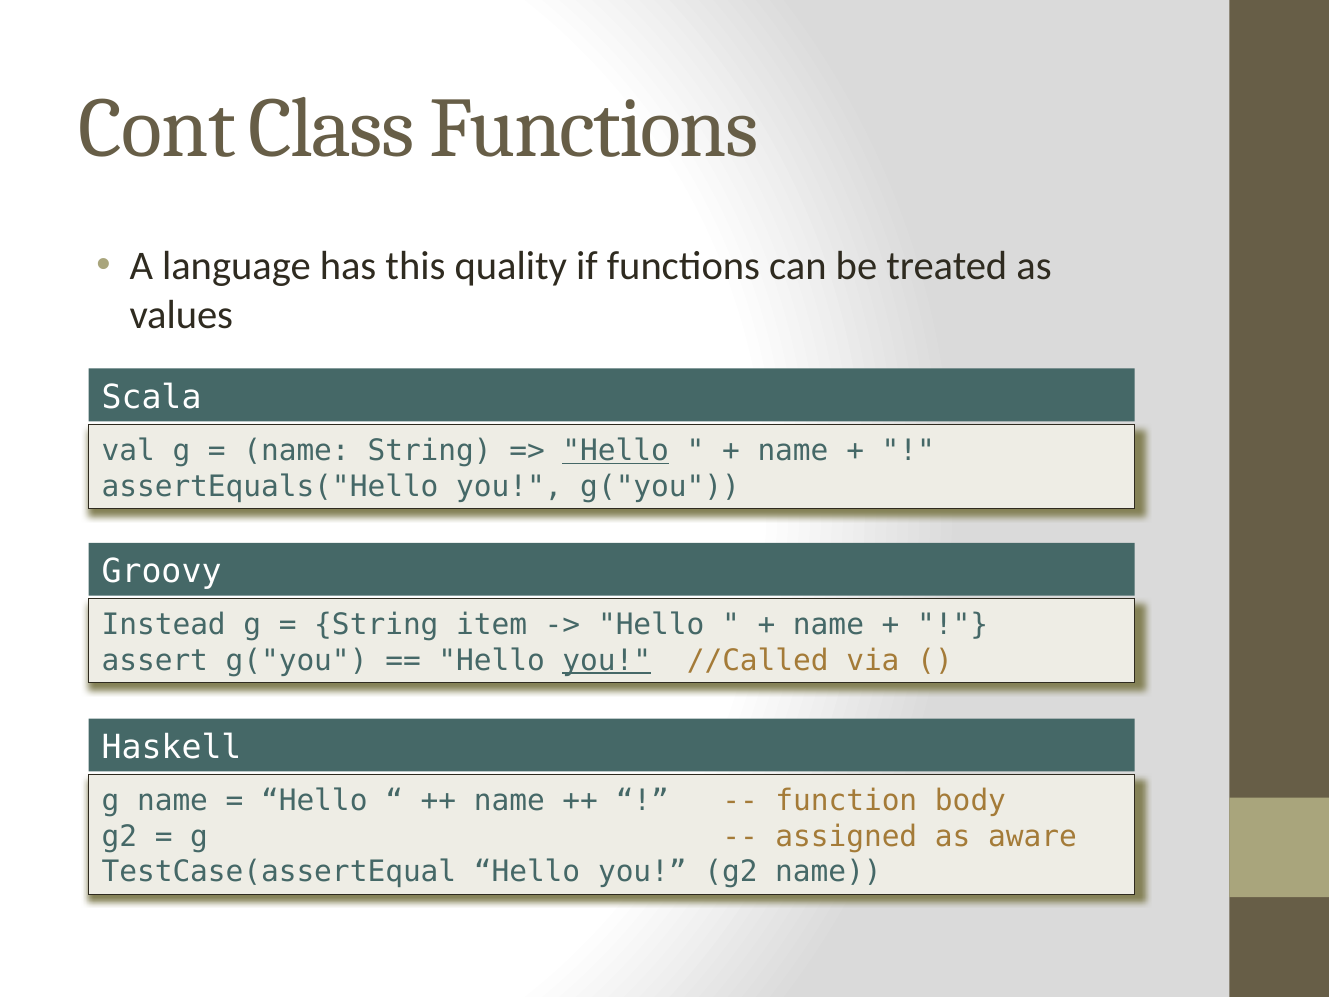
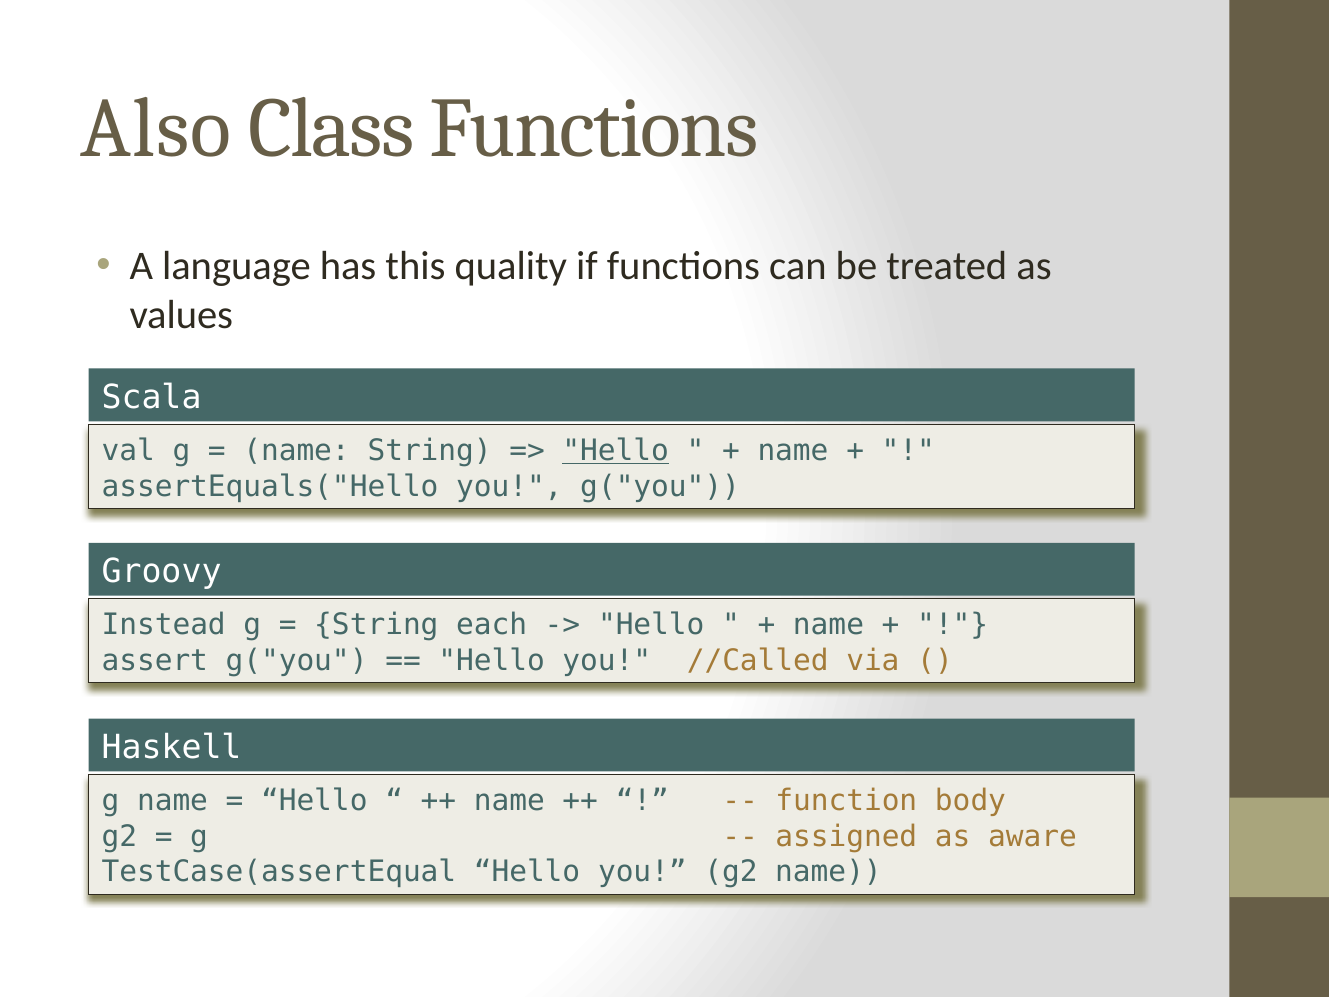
Cont: Cont -> Also (156, 129)
item: item -> each (492, 625)
you underline: present -> none (607, 660)
